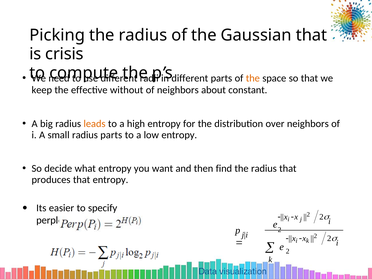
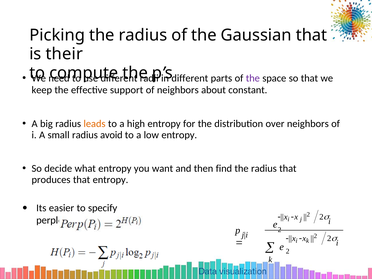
crisis: crisis -> their (64, 54)
the colour: orange -> purple (253, 78)
without: without -> support (127, 90)
radius parts: parts -> avoid (111, 135)
